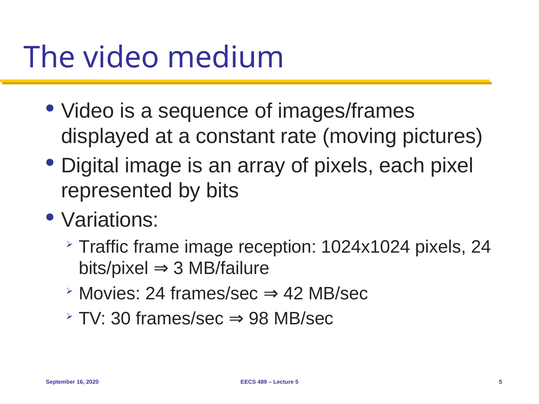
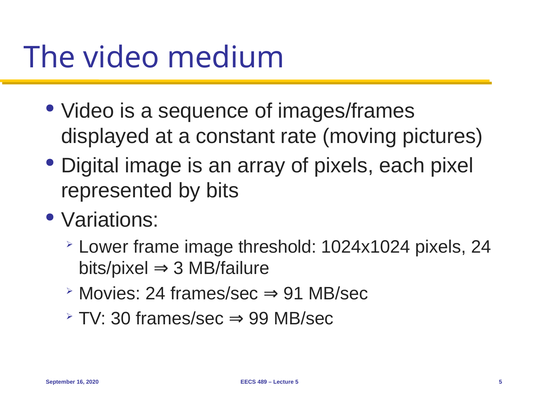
Traffic: Traffic -> Lower (104, 247)
reception: reception -> threshold (277, 247)
42: 42 -> 91 (293, 294)
98: 98 -> 99 (259, 319)
